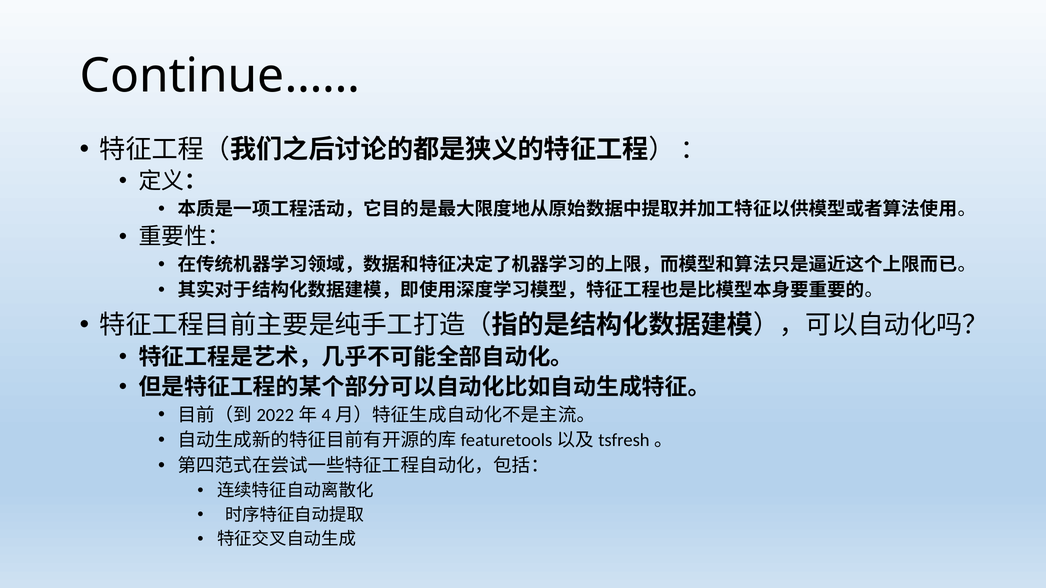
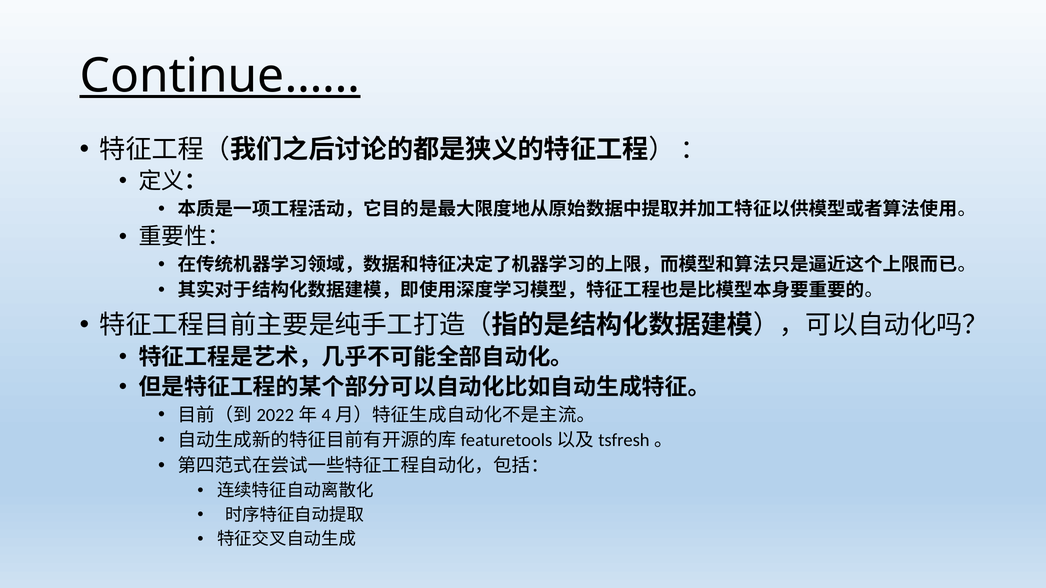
Continue…… underline: none -> present (220, 76)
